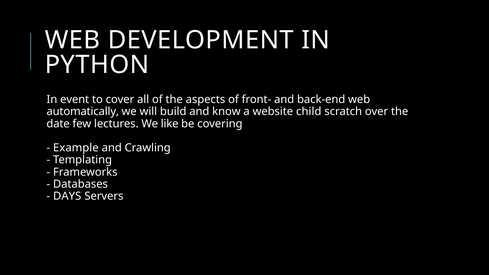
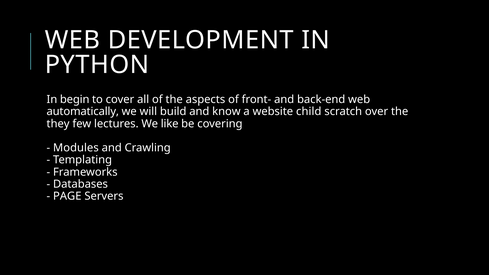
event: event -> begin (75, 99)
date: date -> they (58, 124)
Example: Example -> Modules (76, 148)
DAYS: DAYS -> PAGE (67, 196)
